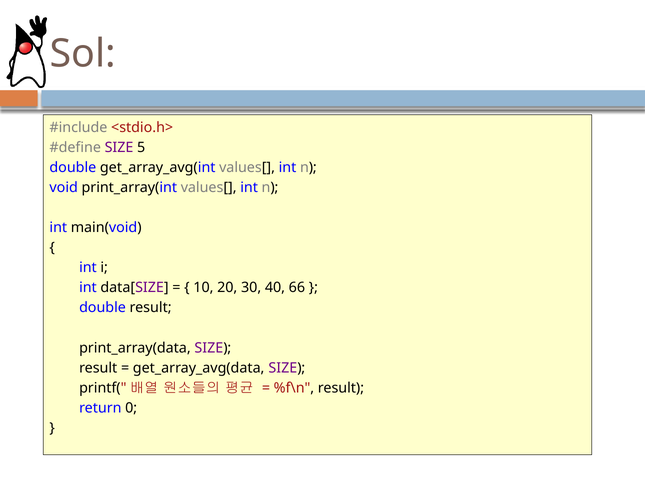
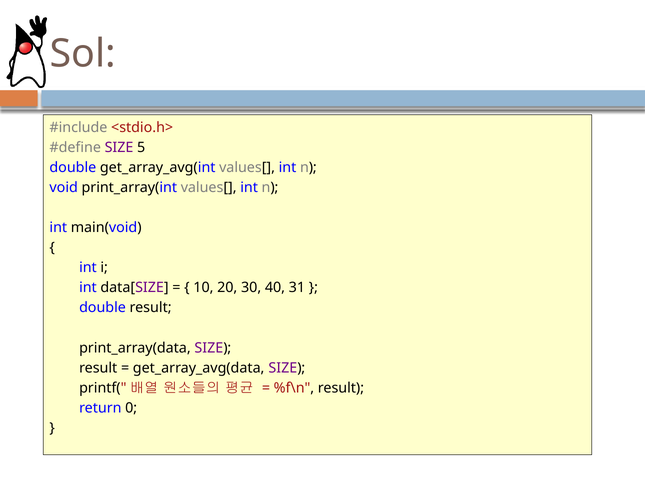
66: 66 -> 31 (297, 288)
